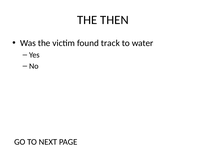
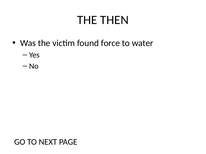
track: track -> force (110, 43)
